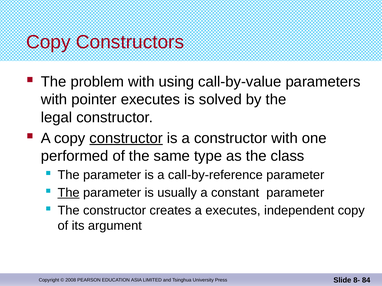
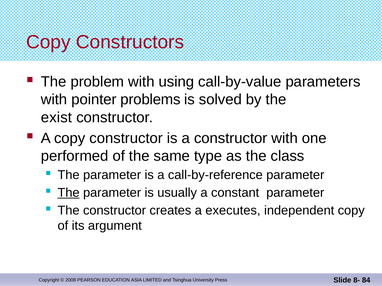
pointer executes: executes -> problems (151, 100)
legal: legal -> exist (56, 118)
constructor underline: present -> none (126, 138)
